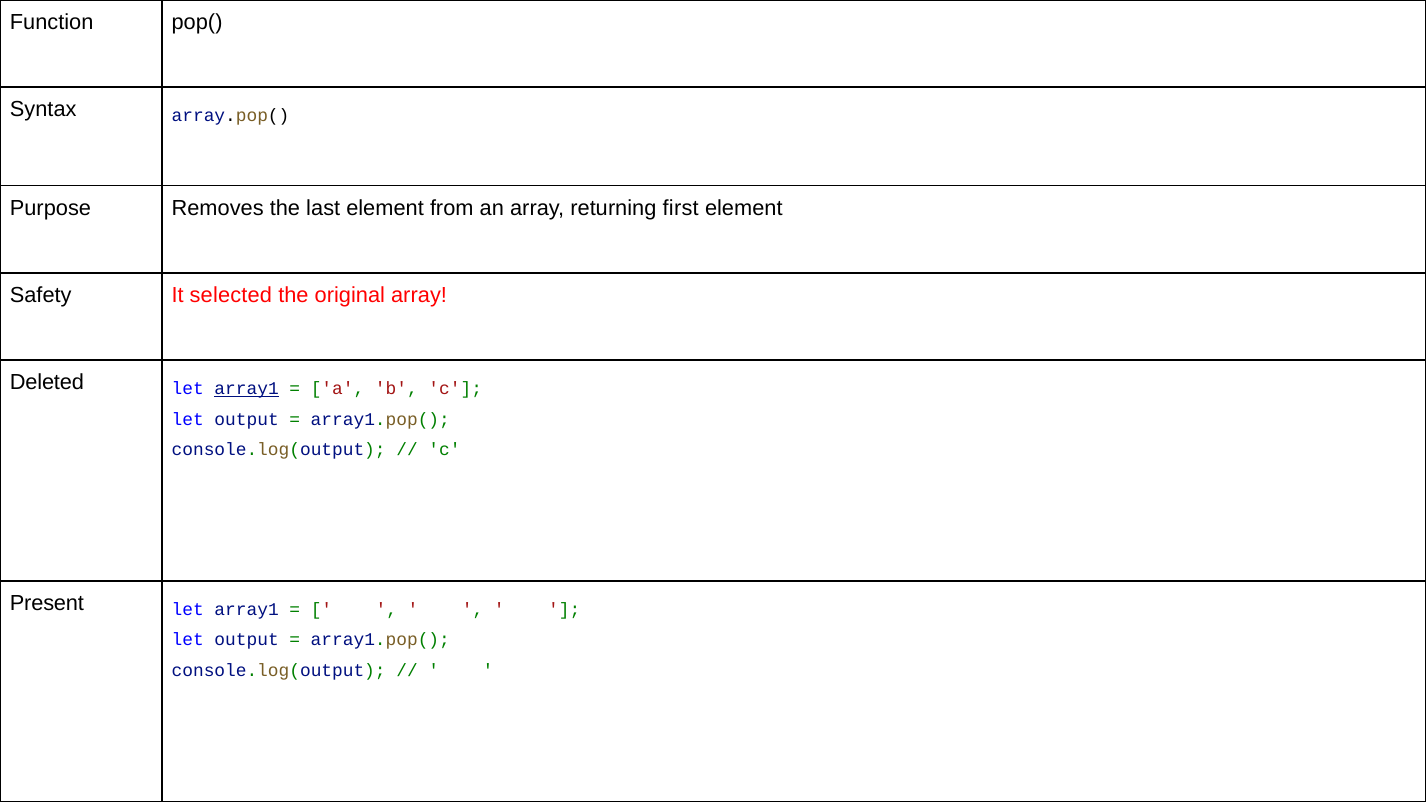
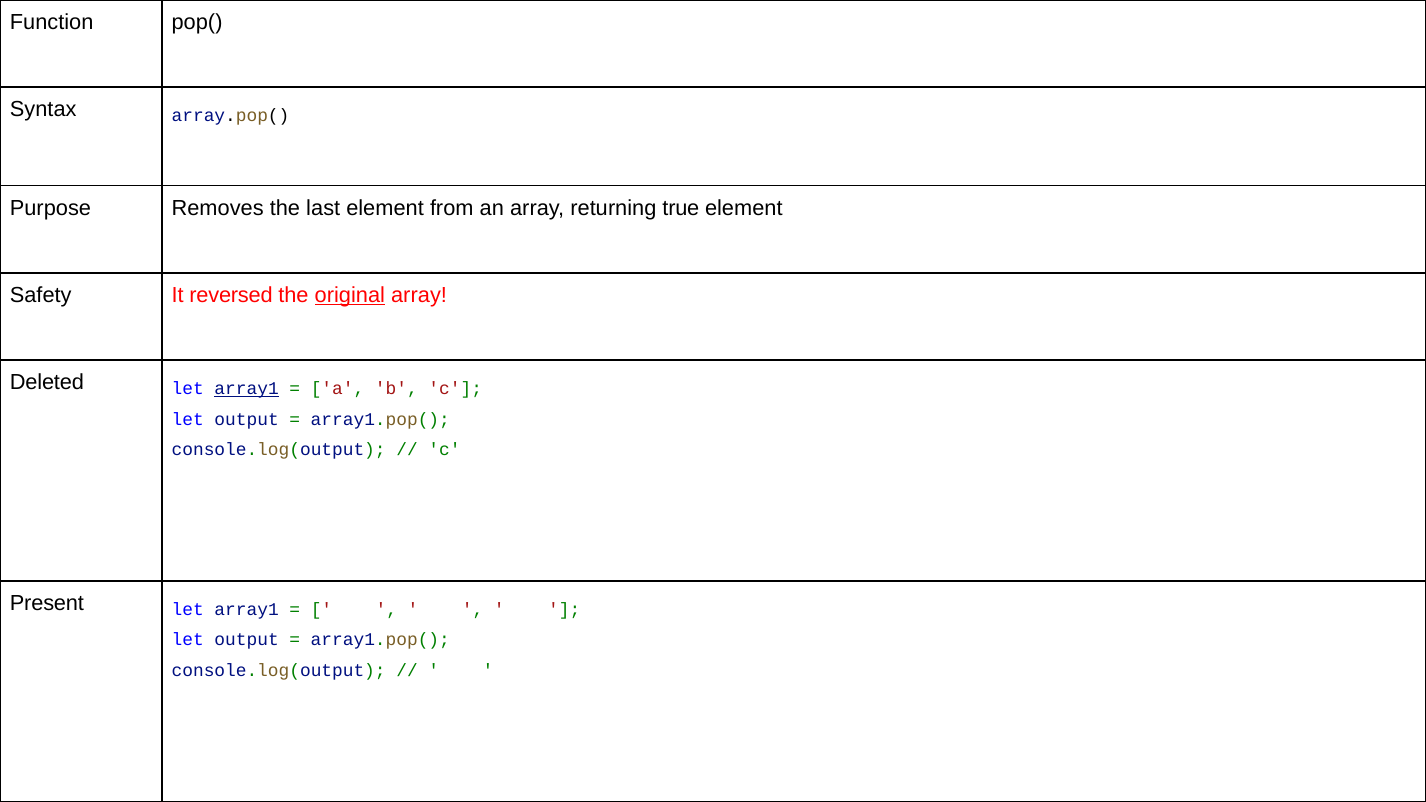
first: first -> true (681, 208)
selected: selected -> reversed (231, 295)
original underline: none -> present (350, 295)
